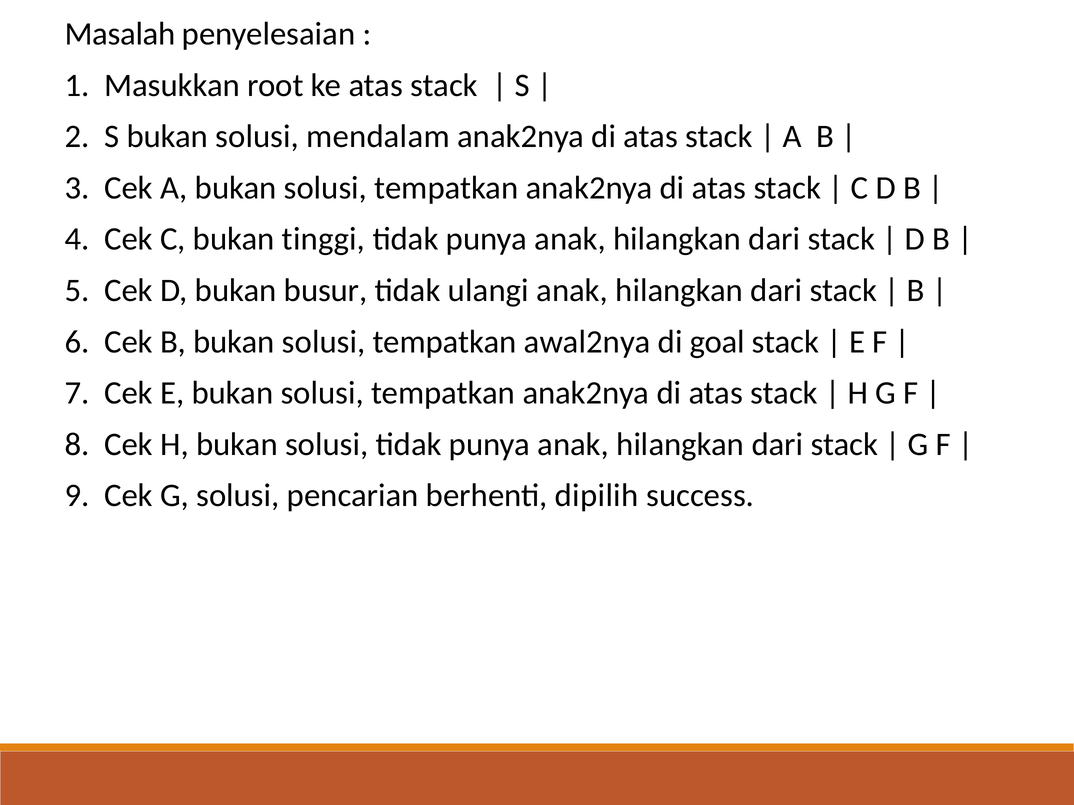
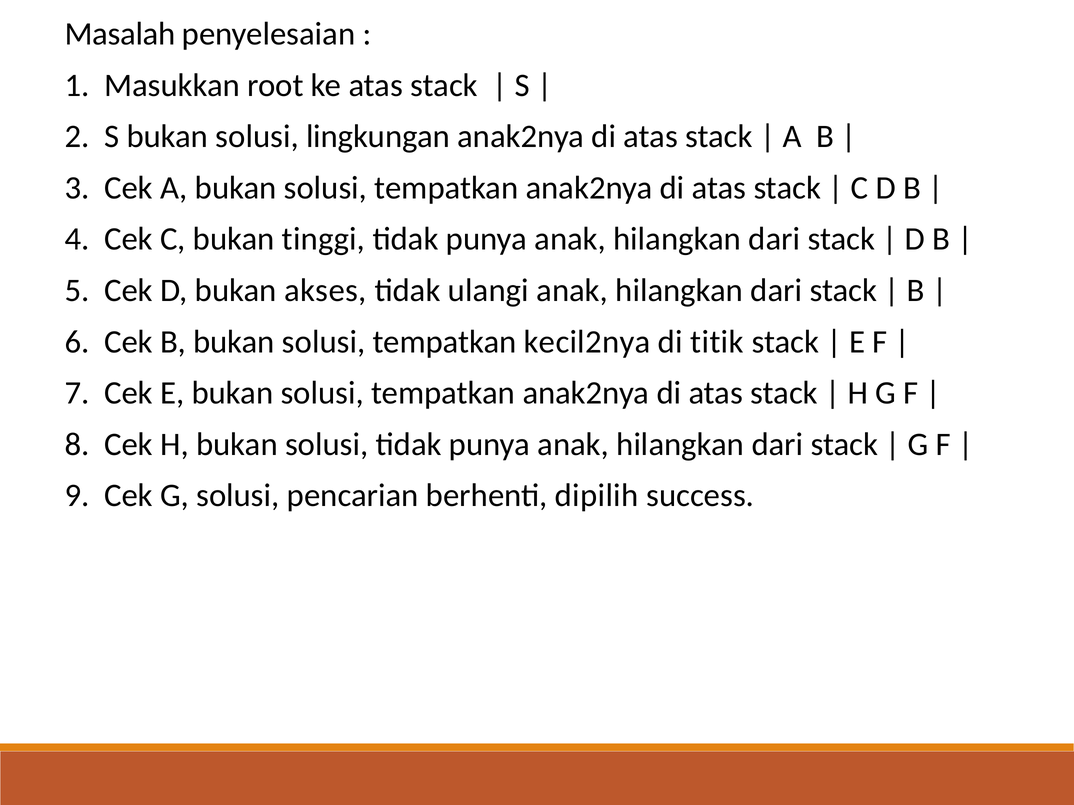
mendalam: mendalam -> lingkungan (378, 137)
busur: busur -> akses (325, 291)
awal2nya: awal2nya -> kecil2nya (587, 342)
goal: goal -> titik (717, 342)
